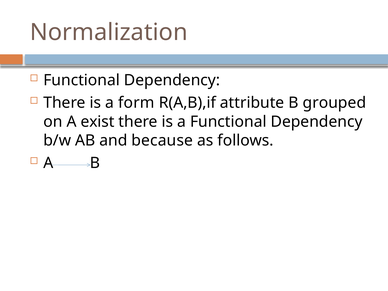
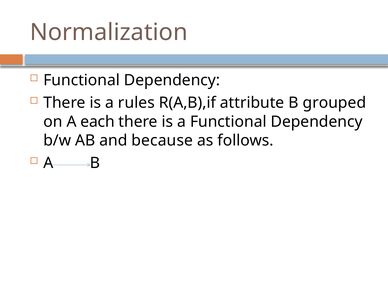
form: form -> rules (136, 103)
exist: exist -> each (98, 122)
